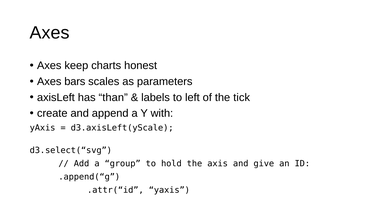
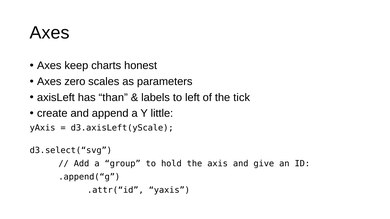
bars: bars -> zero (75, 82)
with: with -> little (162, 114)
